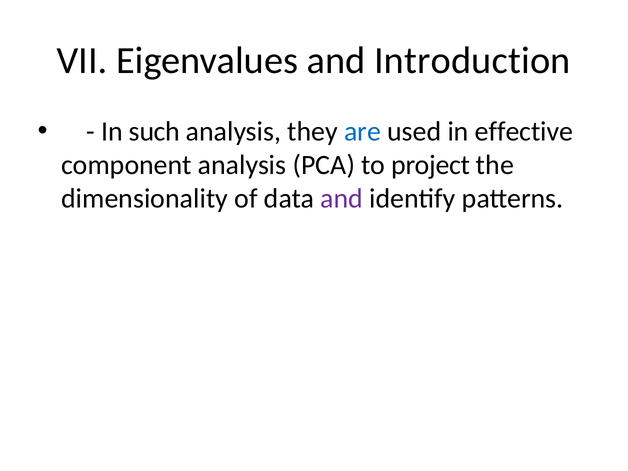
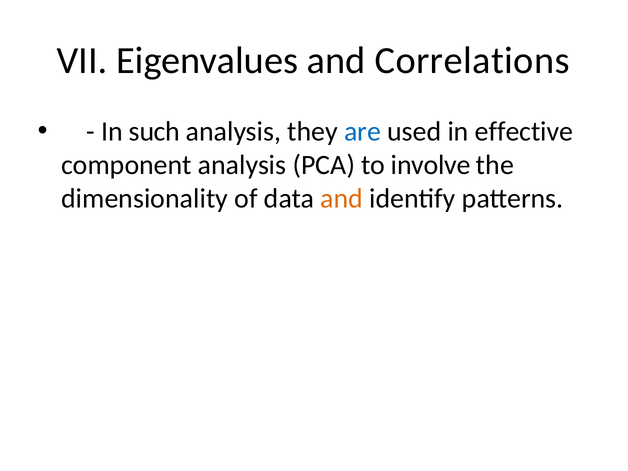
Introduction: Introduction -> Correlations (472, 61)
project: project -> involve (431, 165)
and colour: purple -> orange (342, 199)
